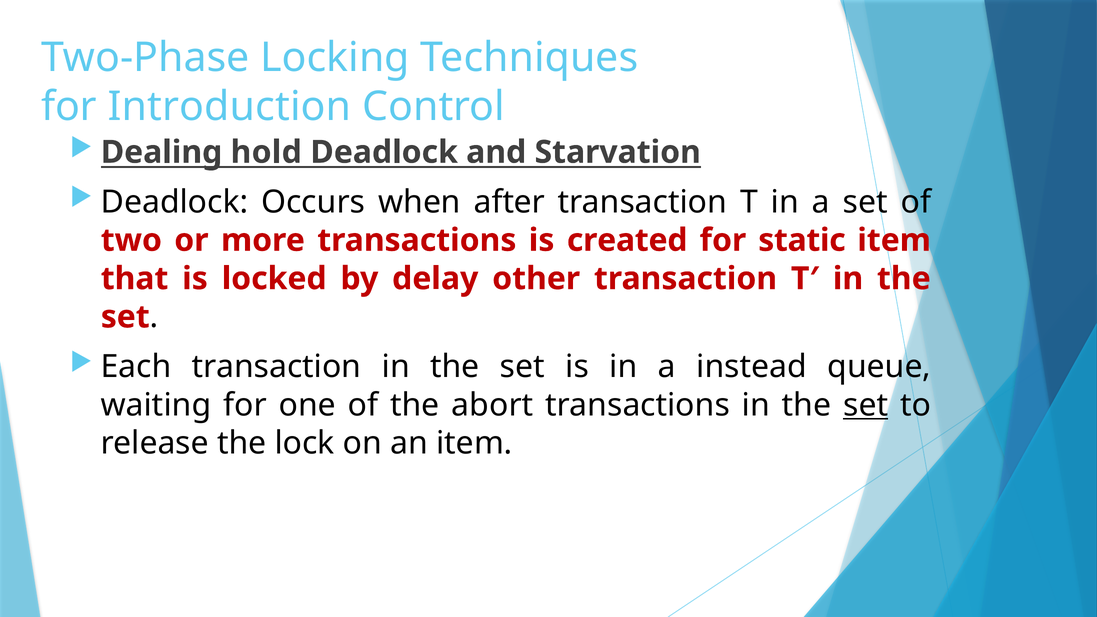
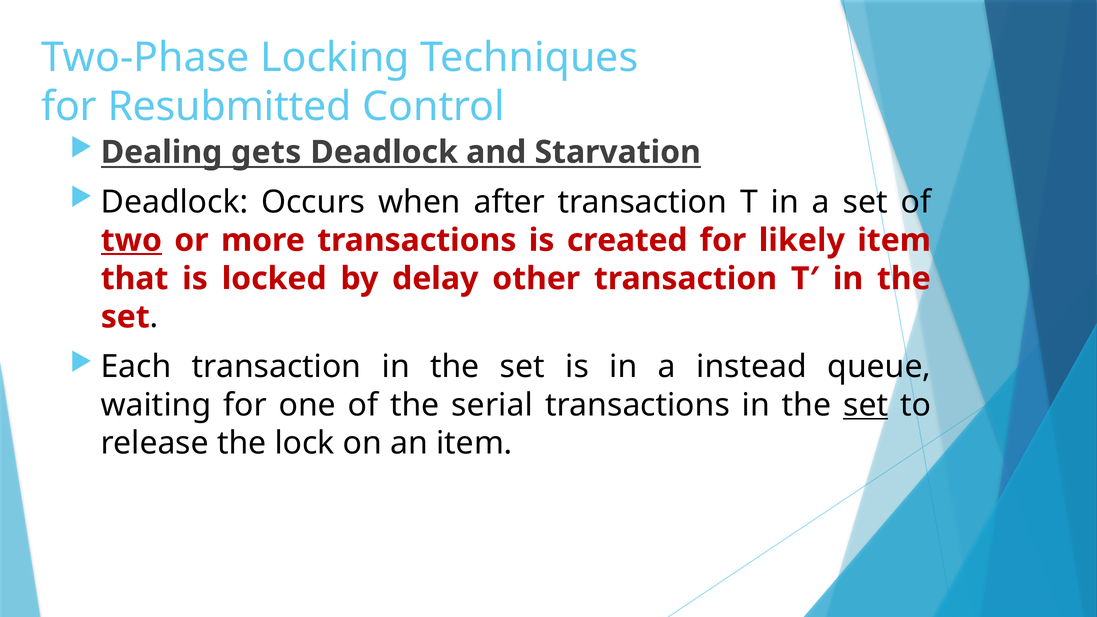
Introduction: Introduction -> Resubmitted (230, 107)
hold: hold -> gets (266, 152)
two underline: none -> present (131, 240)
static: static -> likely (802, 240)
abort: abort -> serial (492, 405)
